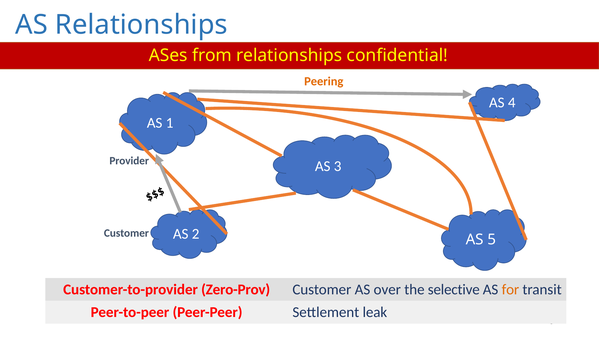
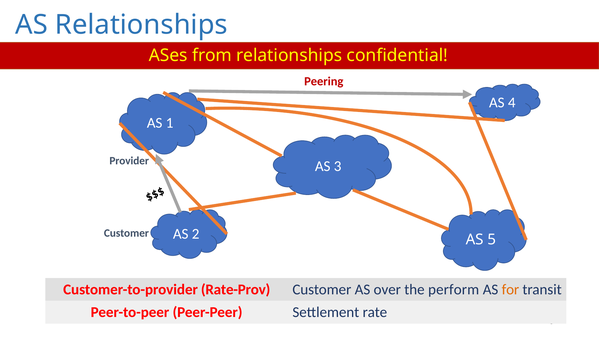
Peering colour: orange -> red (324, 82)
Zero-Prov: Zero-Prov -> Rate-Prov (236, 289)
selective: selective -> perform (454, 289)
leak: leak -> rate (375, 312)
